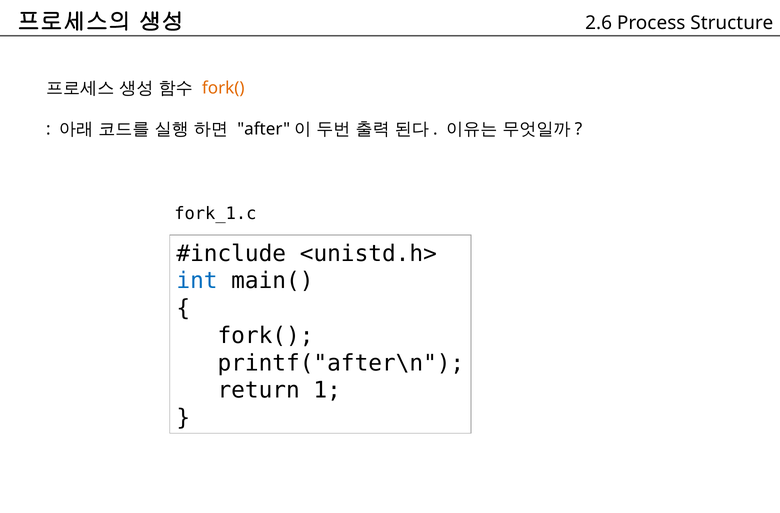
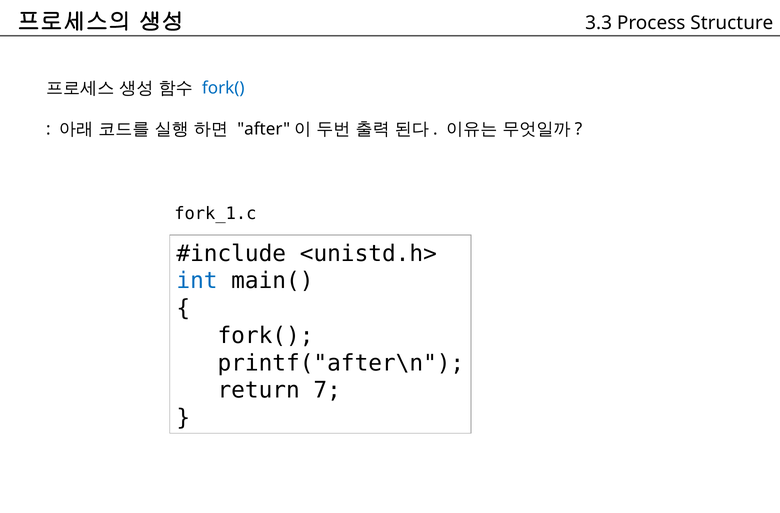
2.6: 2.6 -> 3.3 (599, 23)
fork( colour: orange -> blue (223, 88)
1: 1 -> 7 (327, 390)
